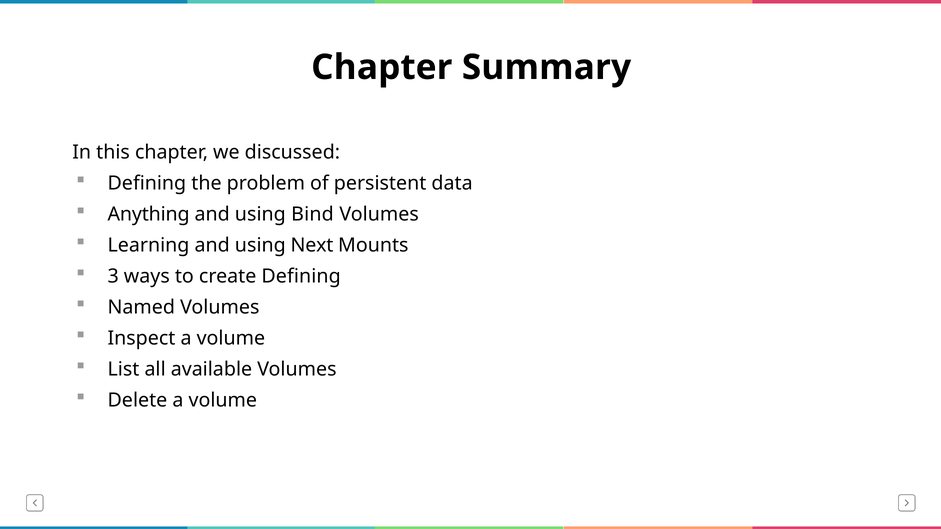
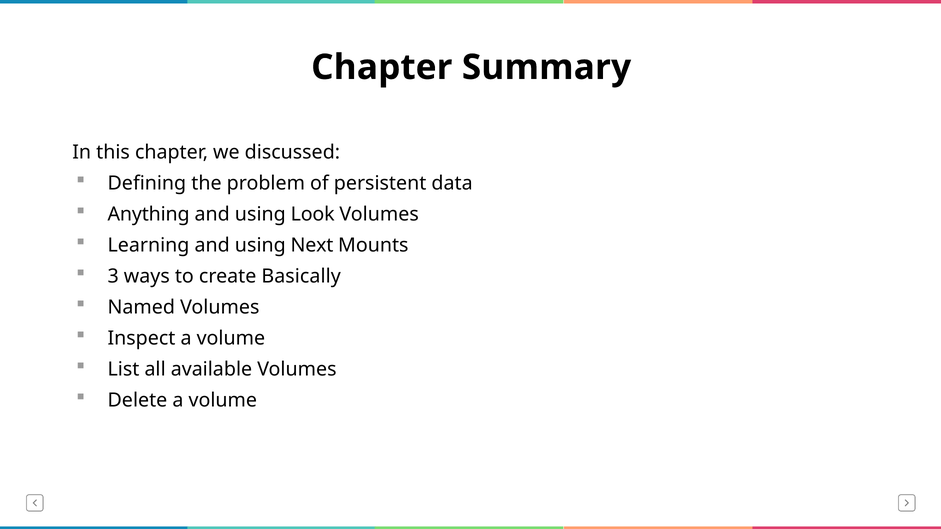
Bind: Bind -> Look (313, 214)
create Defining: Defining -> Basically (301, 276)
